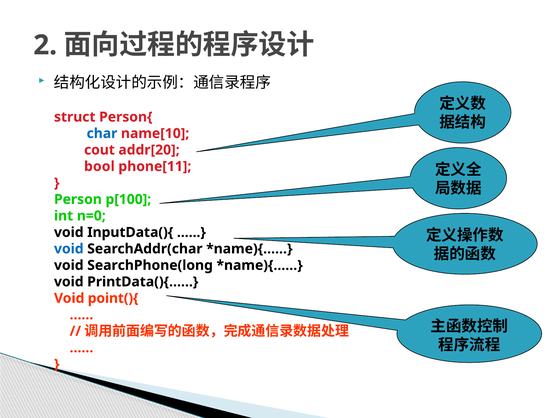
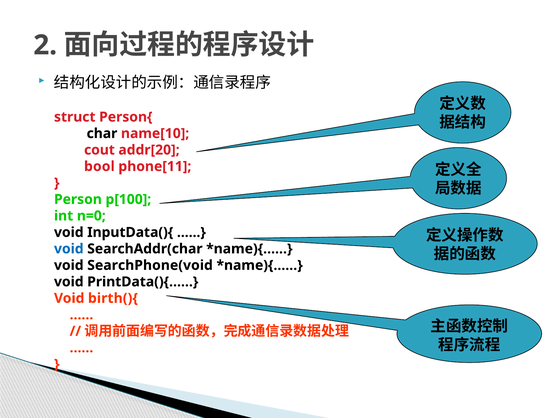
char colour: blue -> black (102, 133)
SearchPhone(long: SearchPhone(long -> SearchPhone(void (150, 265)
point(){: point(){ -> birth(){ (113, 298)
